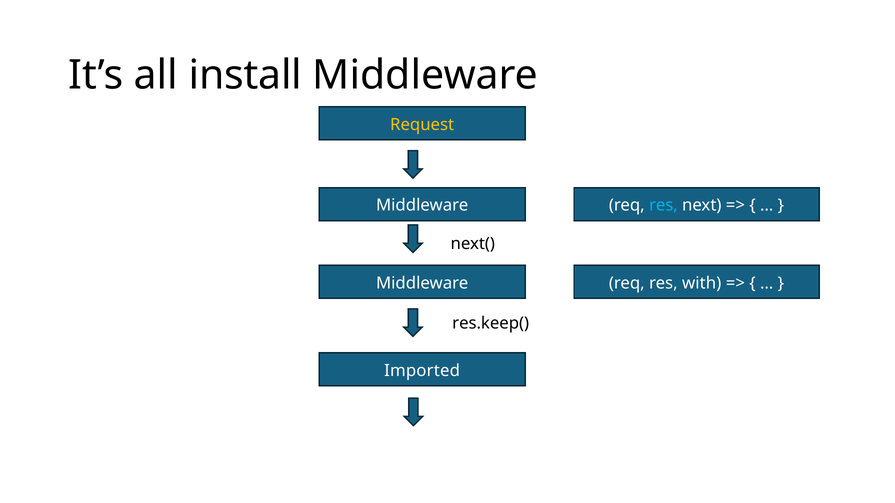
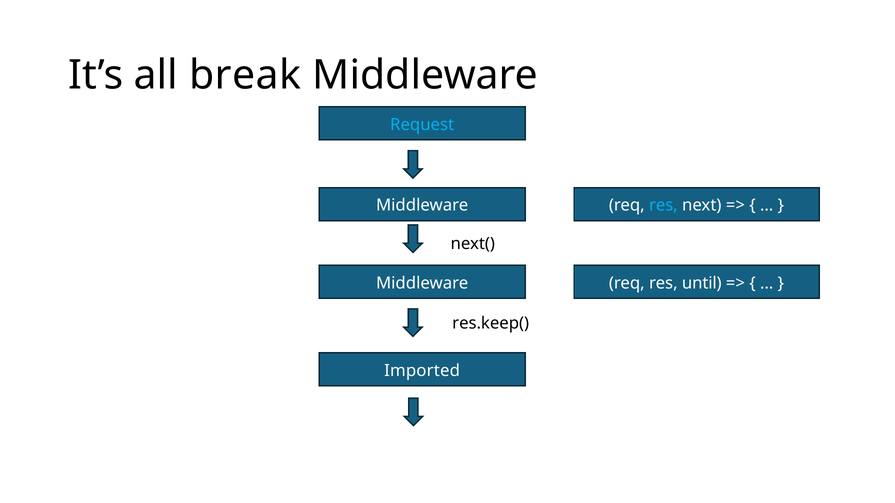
install: install -> break (245, 75)
Request colour: yellow -> light blue (422, 125)
with: with -> until (702, 283)
